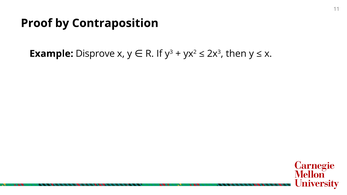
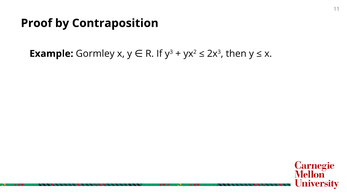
Disprove: Disprove -> Gormley (95, 54)
